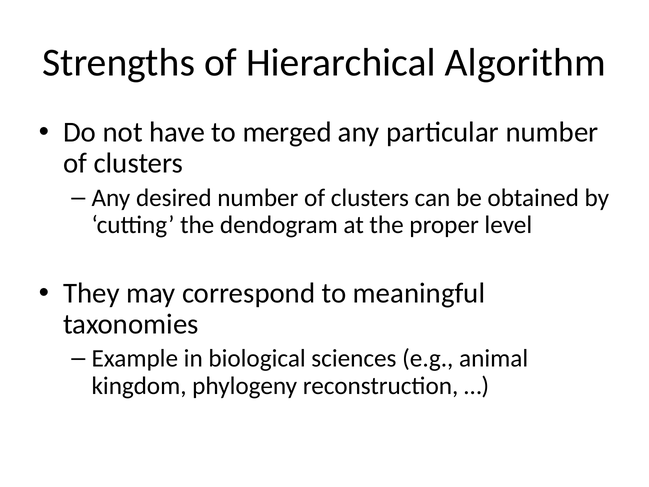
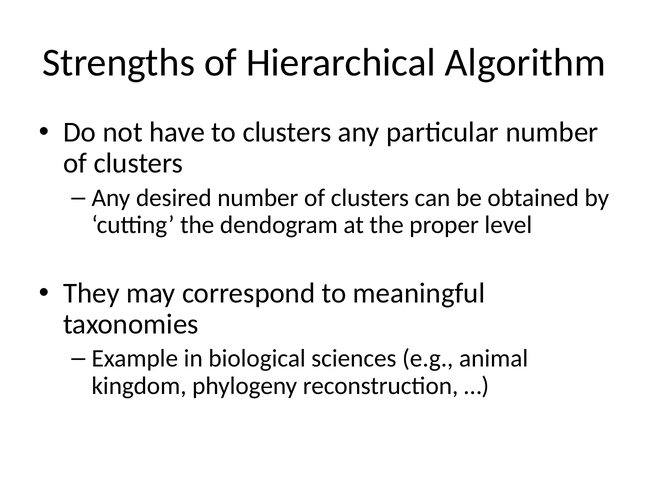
to merged: merged -> clusters (287, 132)
